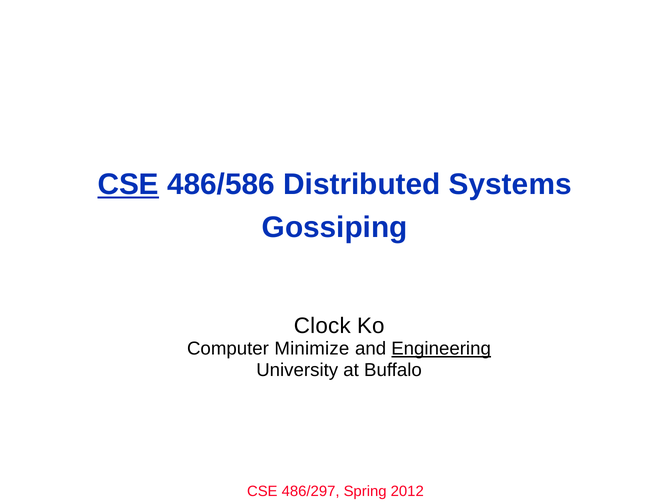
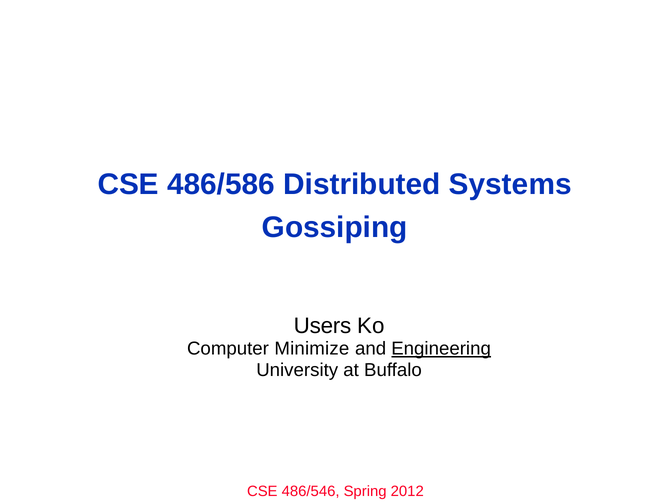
CSE underline: present -> none (128, 185)
Clock: Clock -> Users (323, 326)
486/297: 486/297 -> 486/546 (311, 492)
